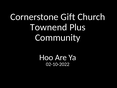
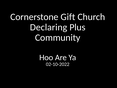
Townend: Townend -> Declaring (49, 27)
